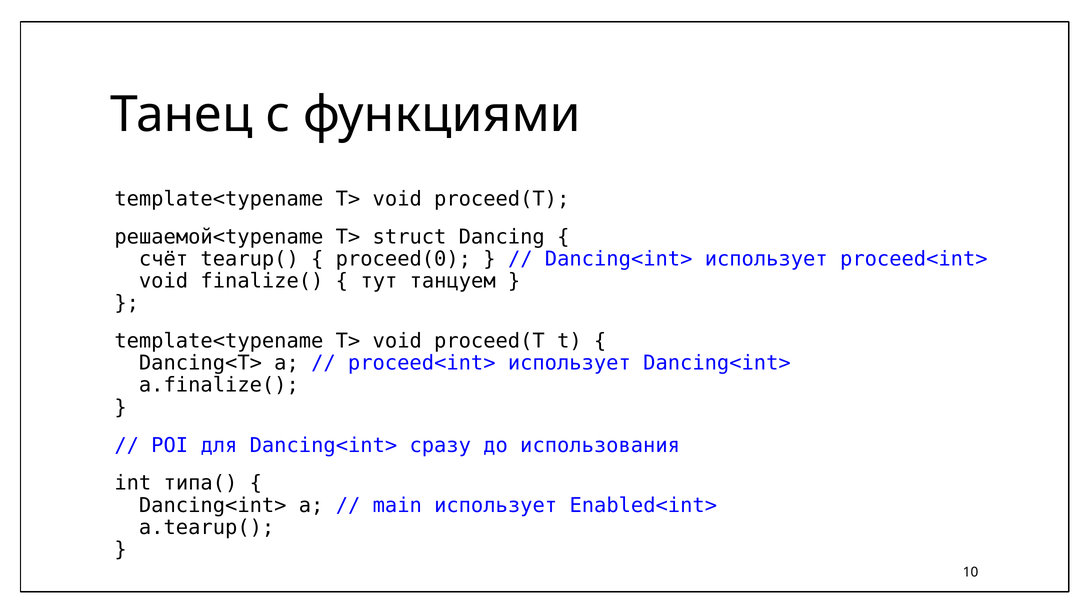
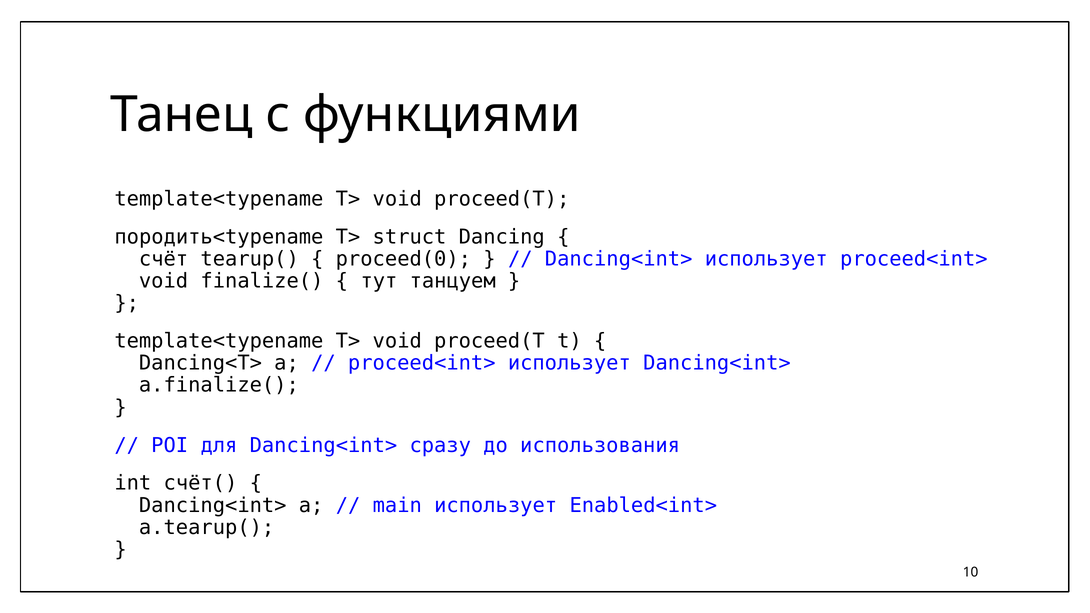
решаемой<typename: решаемой<typename -> породить<typename (219, 237)
типа(: типа( -> счёт( (200, 483)
